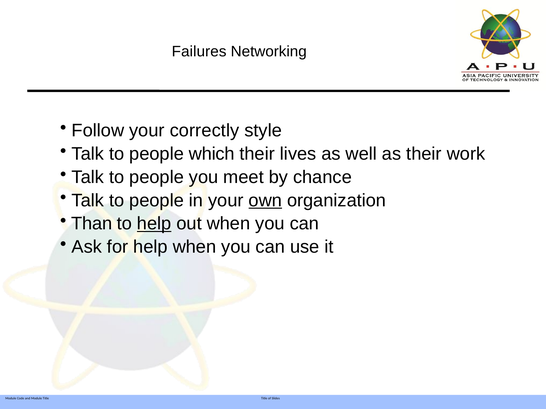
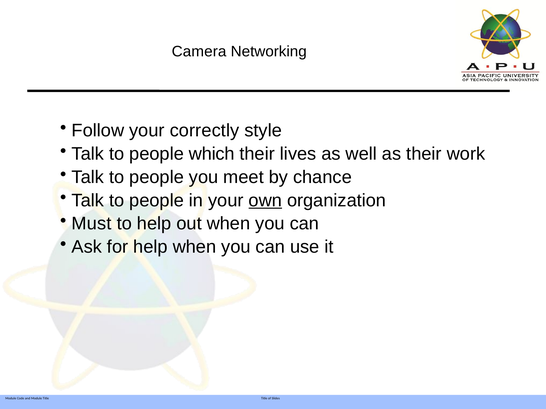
Failures: Failures -> Camera (199, 52)
Than: Than -> Must (92, 224)
help underline: present -> none (154, 224)
